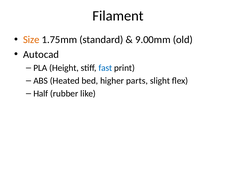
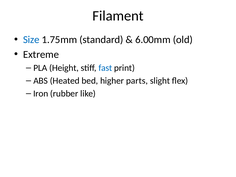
Size colour: orange -> blue (31, 40)
9.00mm: 9.00mm -> 6.00mm (153, 40)
Autocad: Autocad -> Extreme (41, 54)
Half: Half -> Iron (41, 94)
